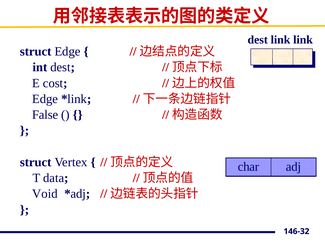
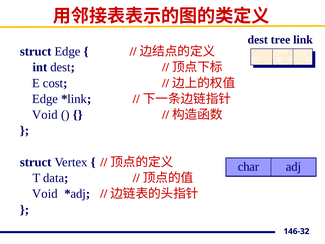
dest link: link -> tree (281, 40)
False: False -> Void (45, 115)
